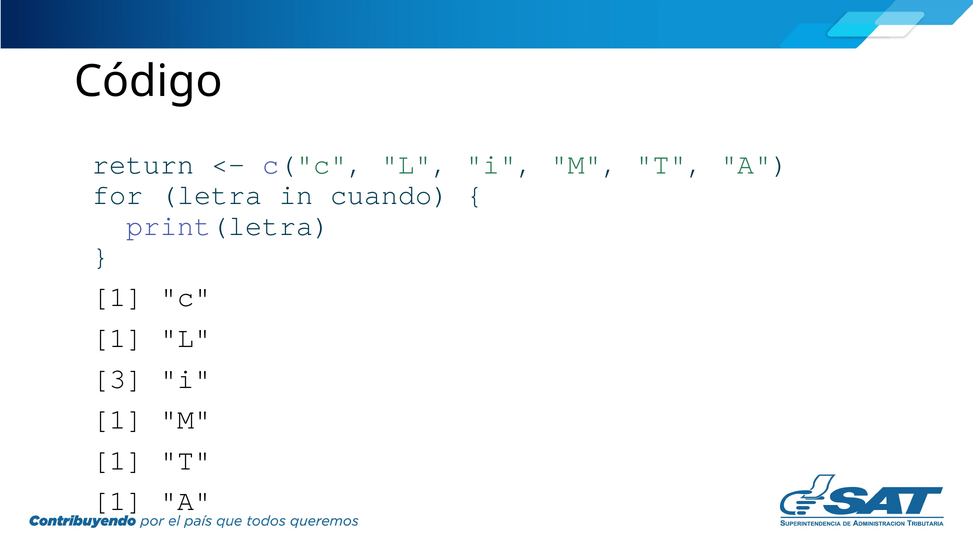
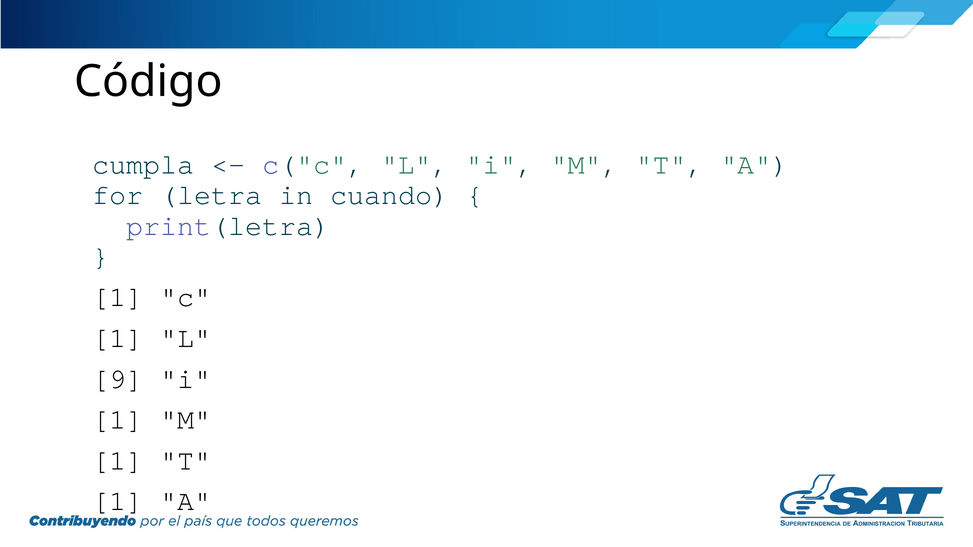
return: return -> cumpla (143, 165)
3: 3 -> 9 (118, 379)
